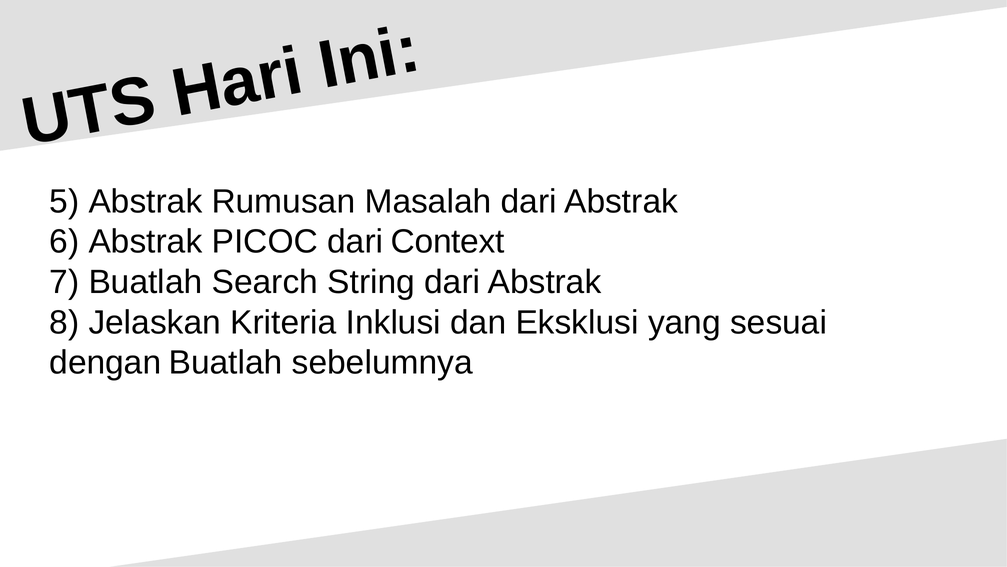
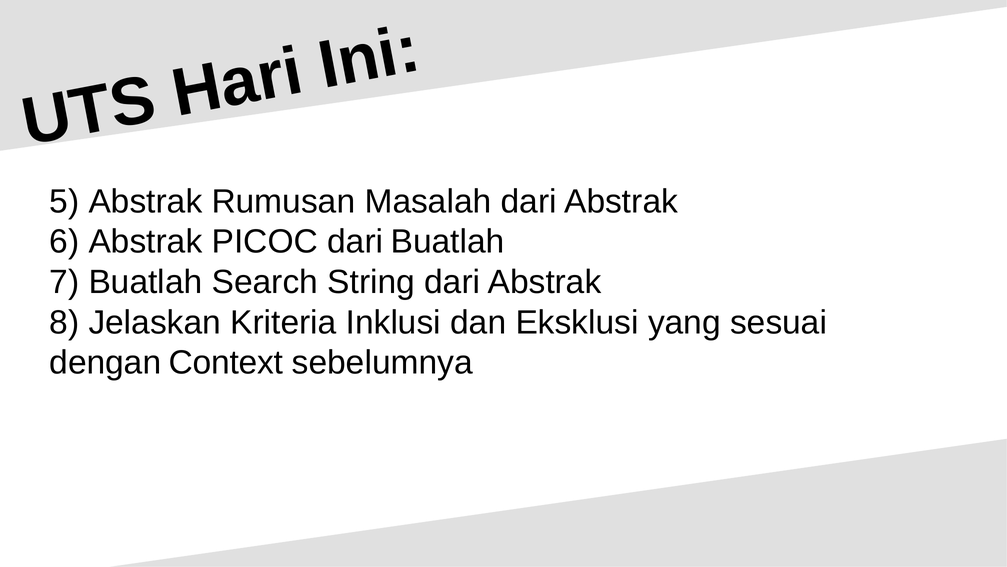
dari Context: Context -> Buatlah (448, 242)
dengan Buatlah: Buatlah -> Context (226, 362)
